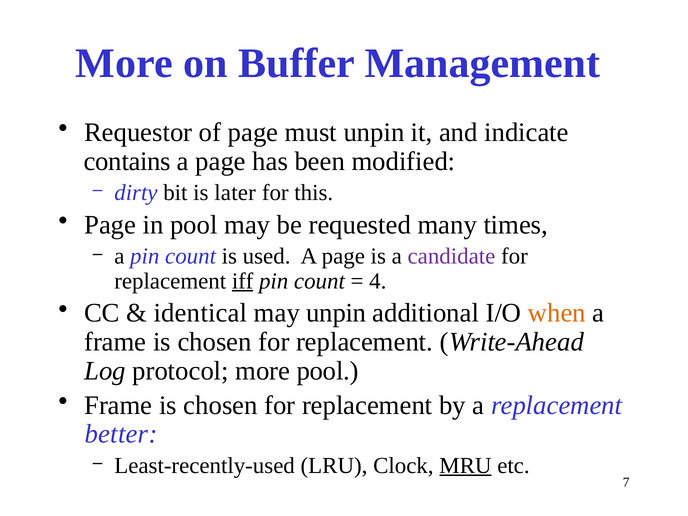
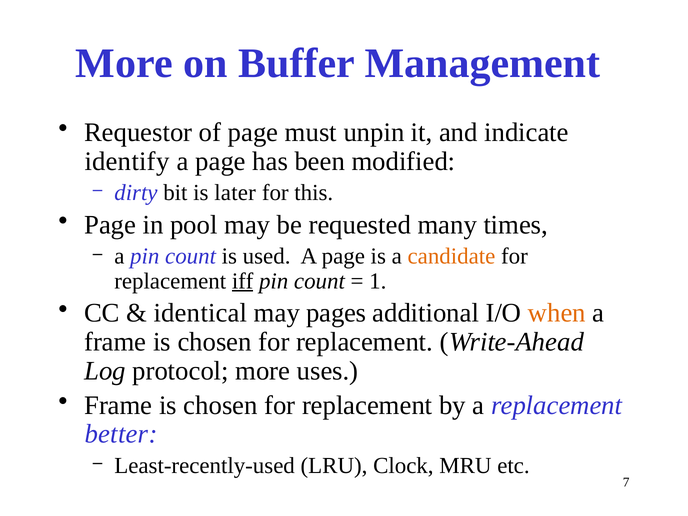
contains: contains -> identify (127, 161)
candidate colour: purple -> orange (451, 256)
4: 4 -> 1 (378, 281)
may unpin: unpin -> pages (336, 313)
more pool: pool -> uses (328, 371)
MRU underline: present -> none (465, 466)
